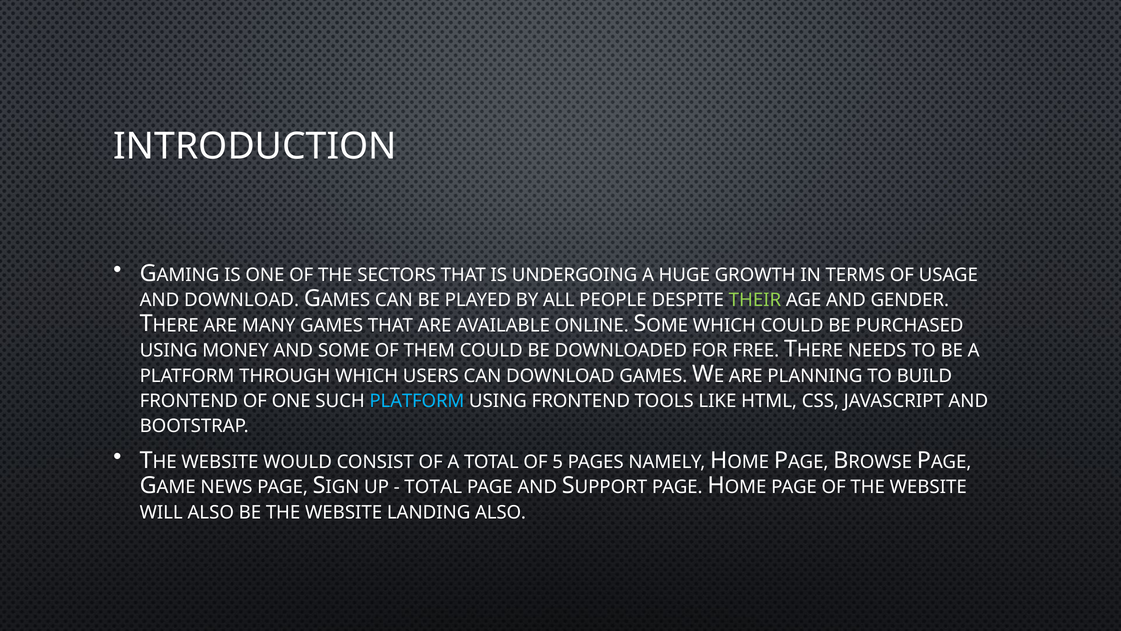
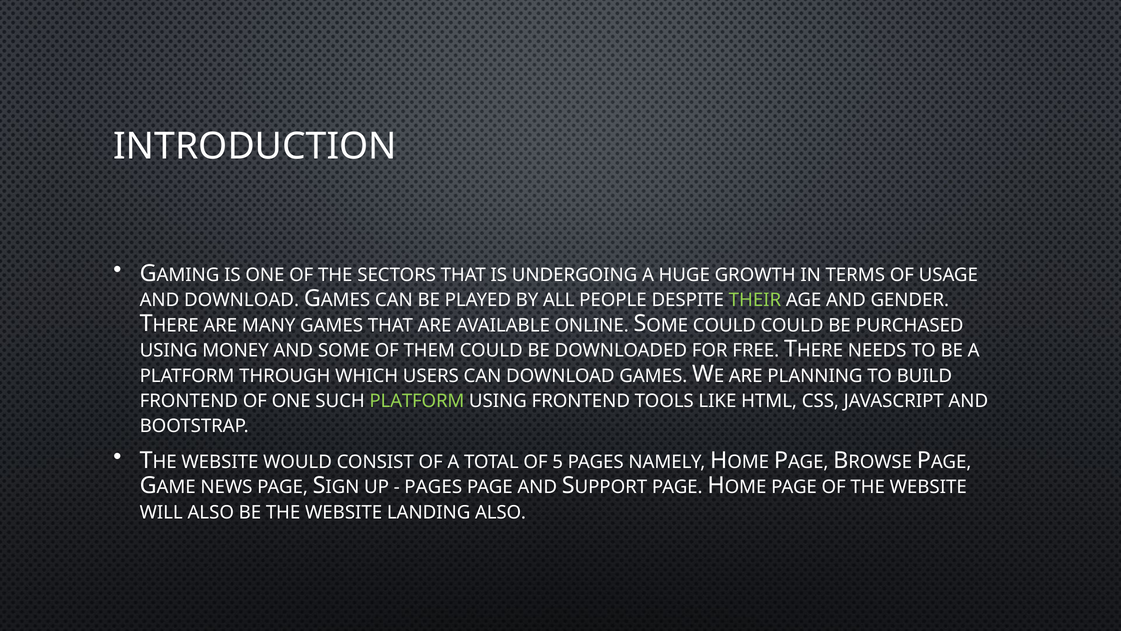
WHICH: WHICH -> COULD (724, 325)
PLATFORM colour: light blue -> light green (417, 401)
TOTAL: TOTAL -> PAGES (433, 487)
